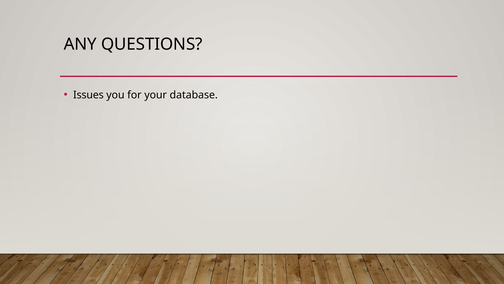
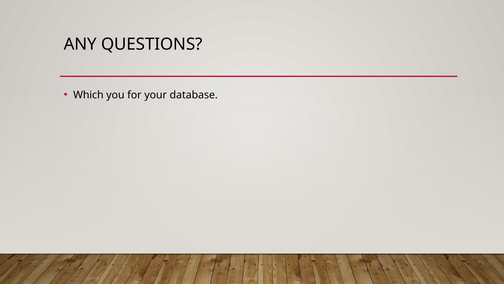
Issues: Issues -> Which (88, 95)
